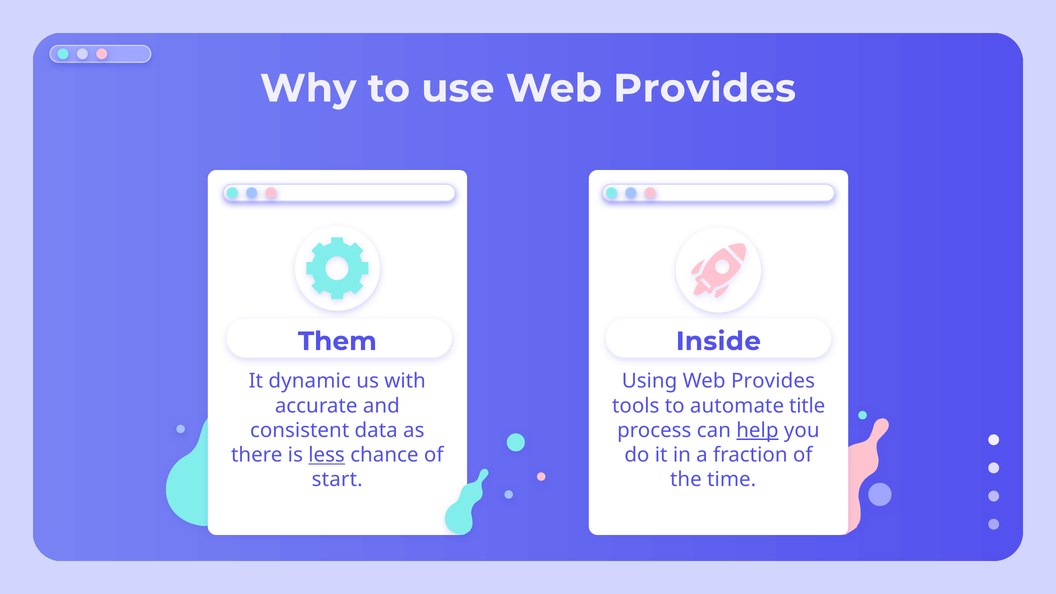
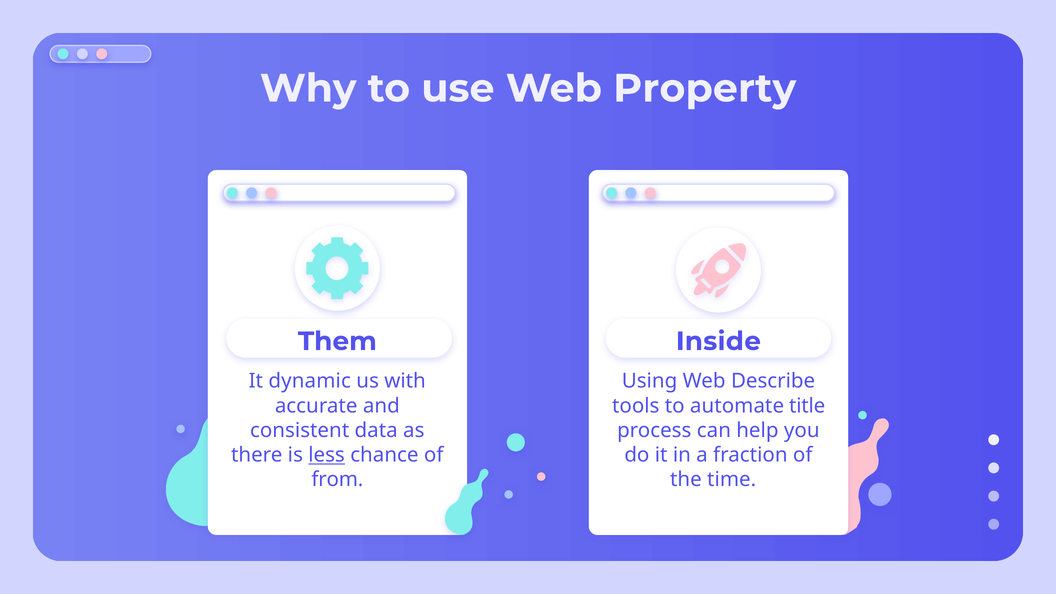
use Web Provides: Provides -> Property (705, 88)
Using Web Provides: Provides -> Describe (773, 381)
help underline: present -> none (757, 430)
start: start -> from (337, 480)
